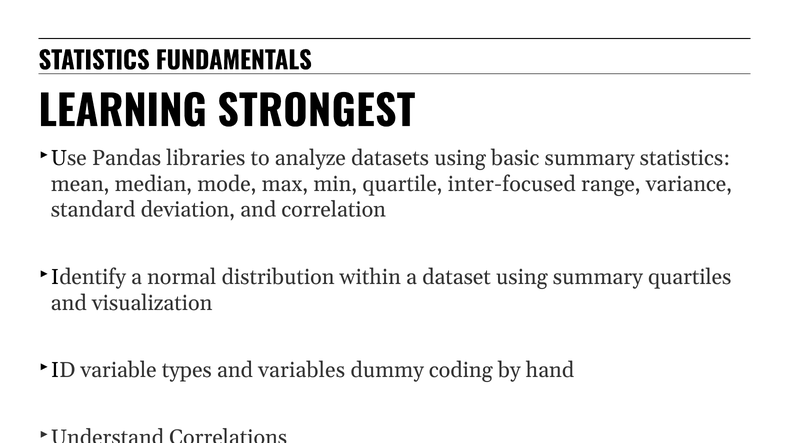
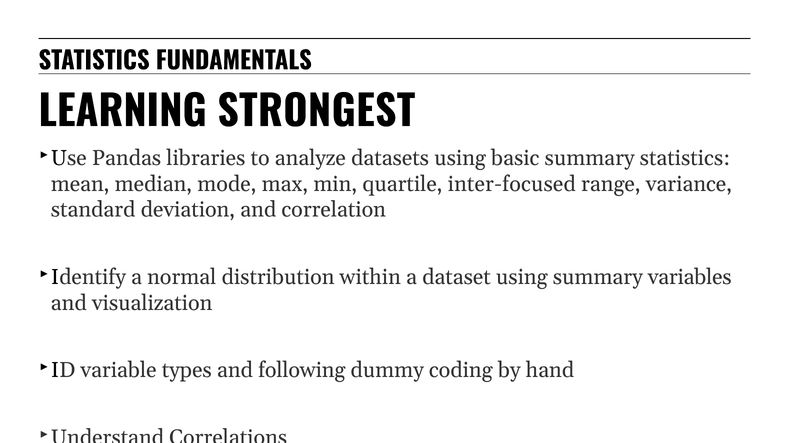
quartiles: quartiles -> variables (690, 277)
variables: variables -> following (302, 370)
